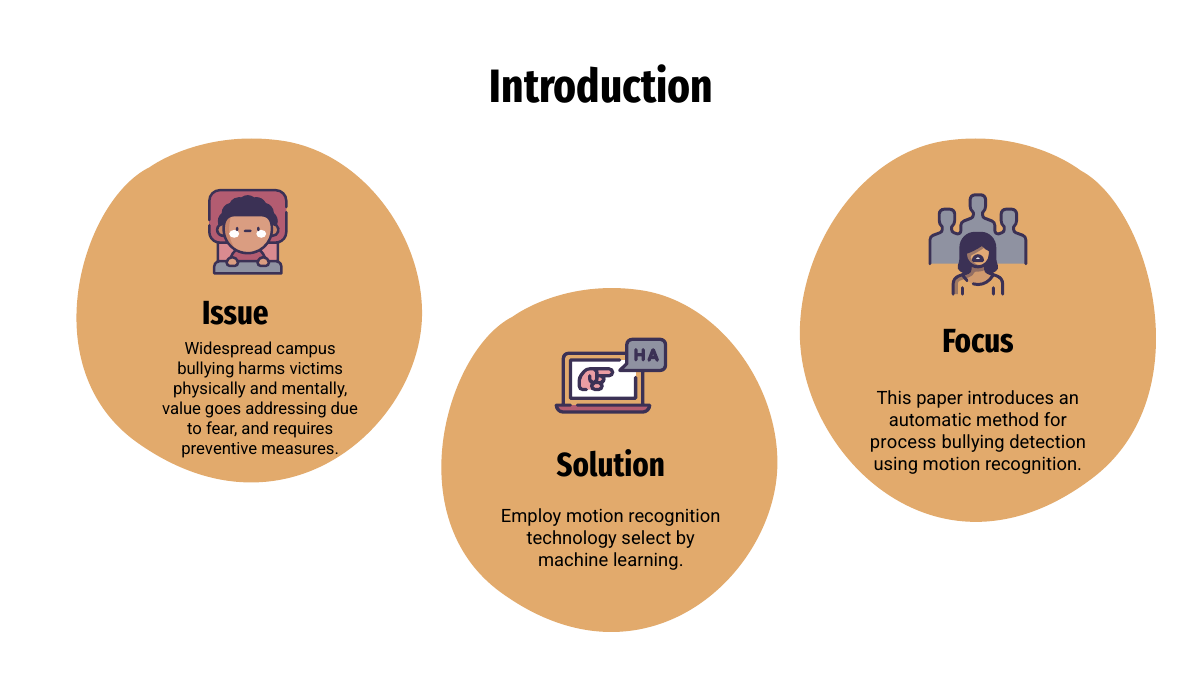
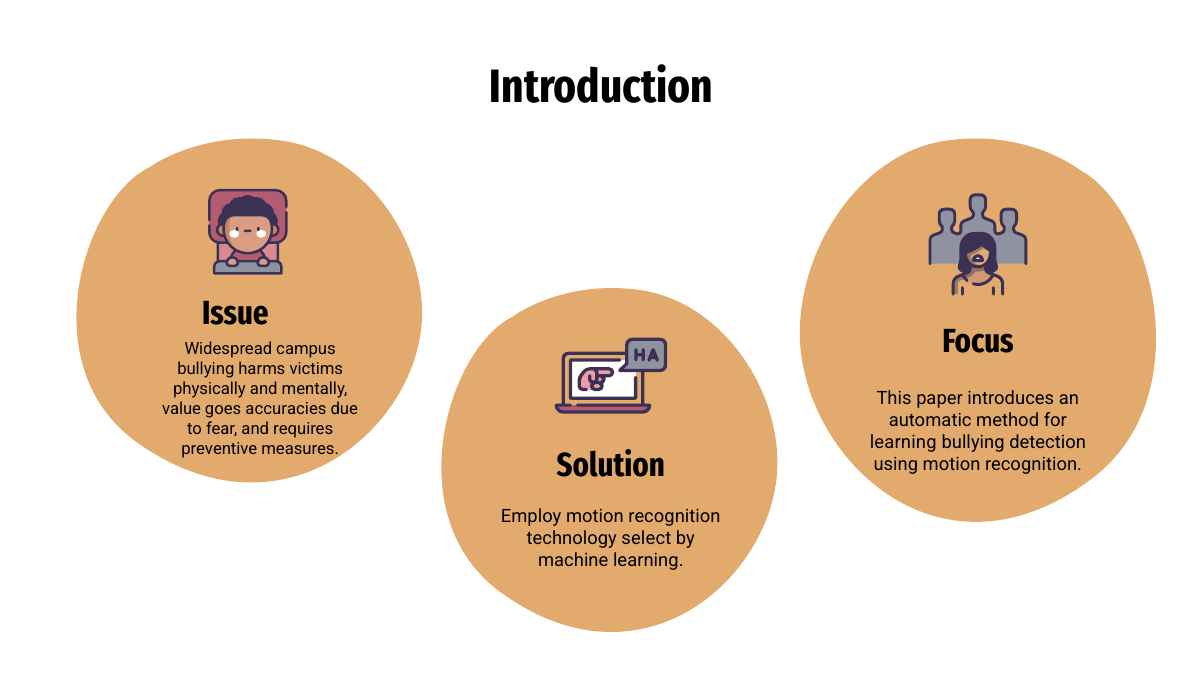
addressing: addressing -> accuracies (286, 409)
process: process -> learning (903, 442)
